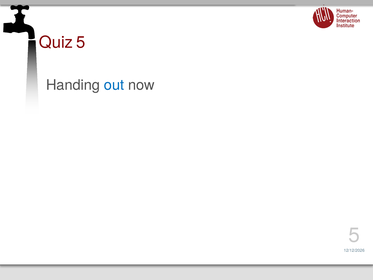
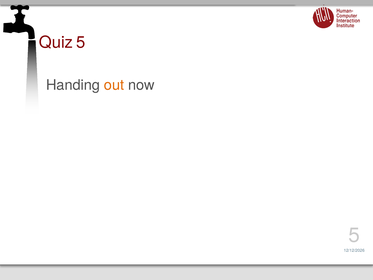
out colour: blue -> orange (114, 85)
